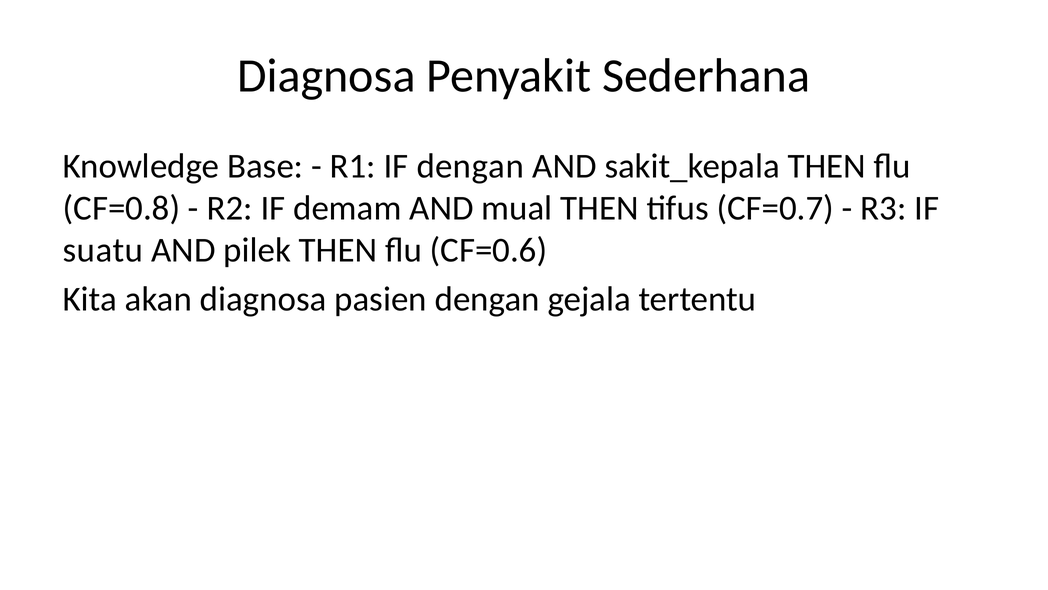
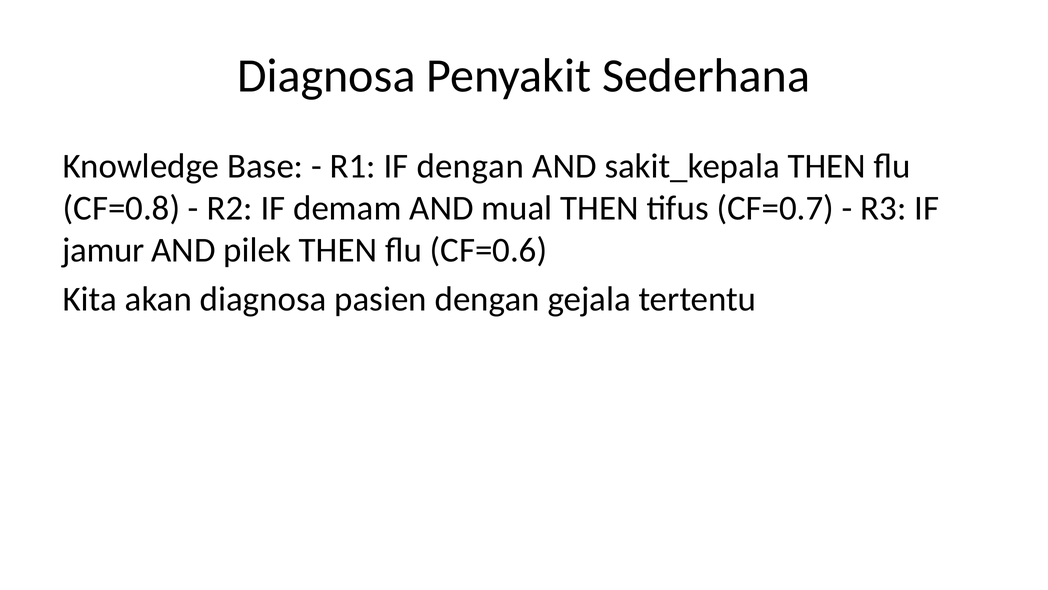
suatu: suatu -> jamur (103, 250)
